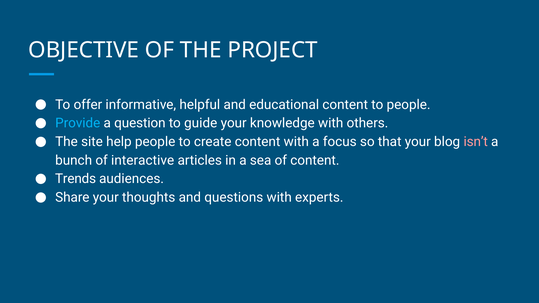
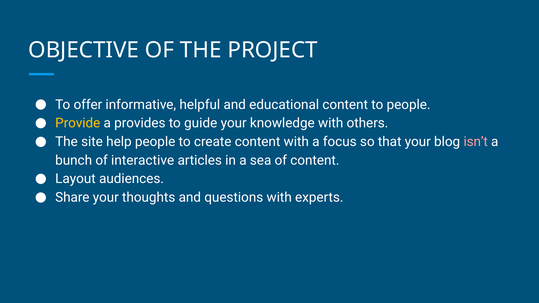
Provide colour: light blue -> yellow (78, 123)
question: question -> provides (140, 123)
Trends: Trends -> Layout (75, 179)
